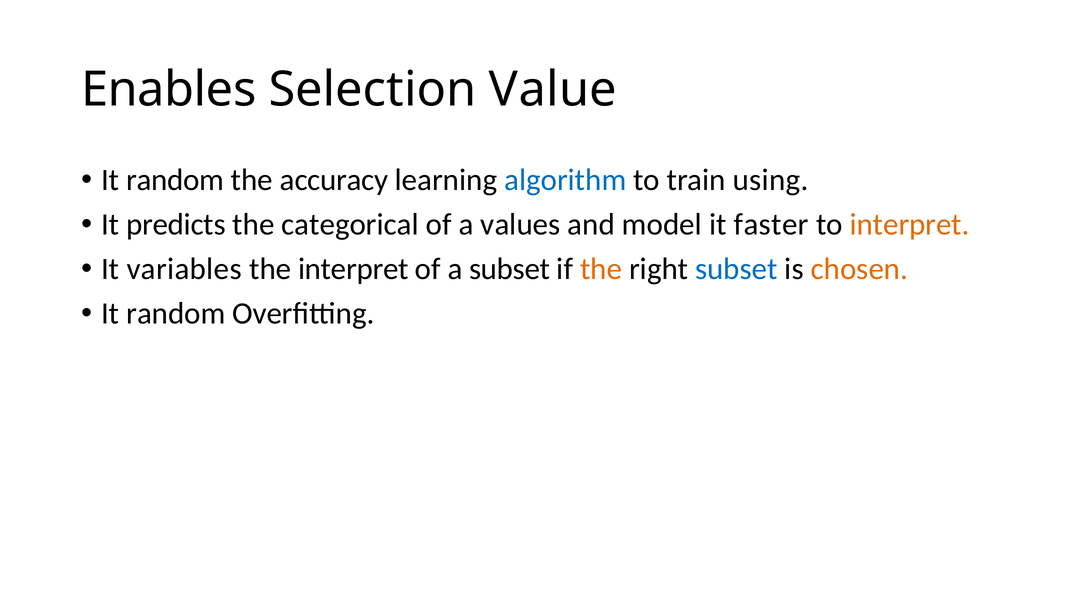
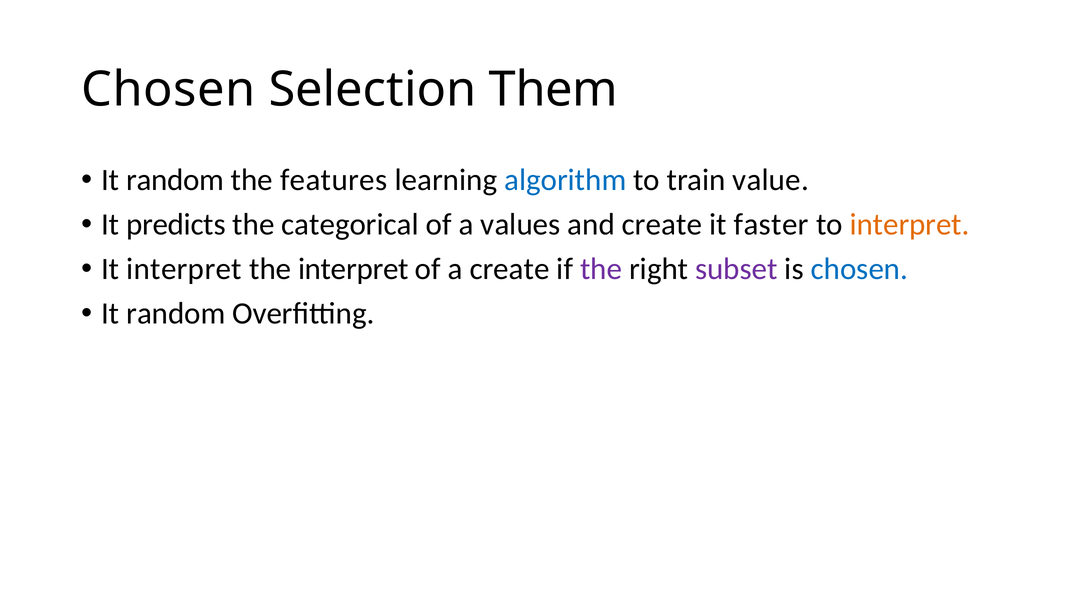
Enables: Enables -> Chosen (168, 89)
Value: Value -> Them (553, 89)
accuracy: accuracy -> features (334, 180)
using: using -> value (771, 180)
and model: model -> create (662, 225)
It variables: variables -> interpret (184, 269)
a subset: subset -> create (510, 269)
the colour: orange -> purple (601, 269)
subset colour: blue -> purple (736, 269)
chosen colour: orange -> blue (859, 269)
